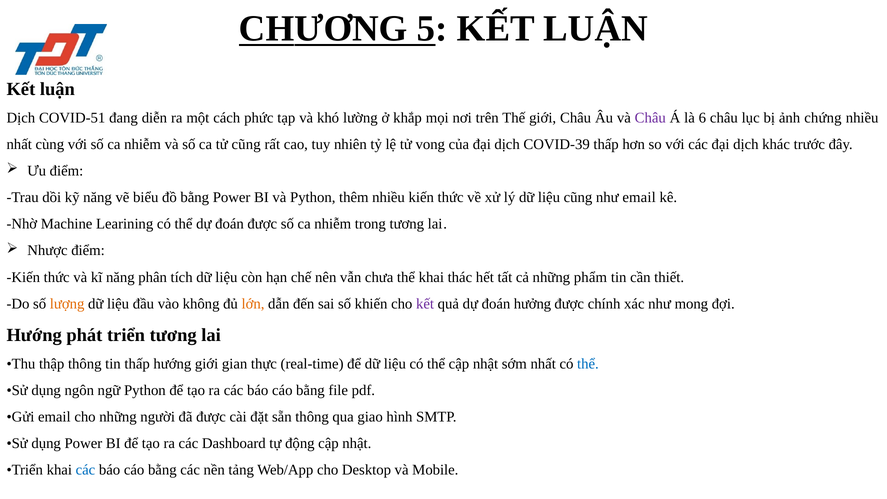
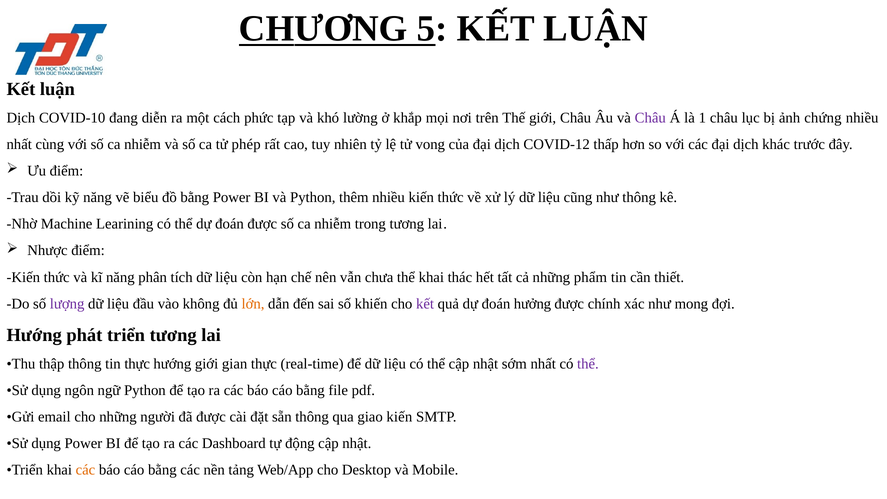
COVID-51: COVID-51 -> COVID-10 (72, 118)
6: 6 -> 1 (702, 118)
tử cũng: cũng -> phép (246, 144)
COVID-39: COVID-39 -> COVID-12 (557, 144)
như email: email -> thông (639, 197)
lượng colour: orange -> purple (67, 304)
tin thấp: thấp -> thực (137, 364)
thể colour: blue -> purple (588, 364)
giao hình: hình -> kiến (399, 417)
các colour: blue -> orange (85, 470)
